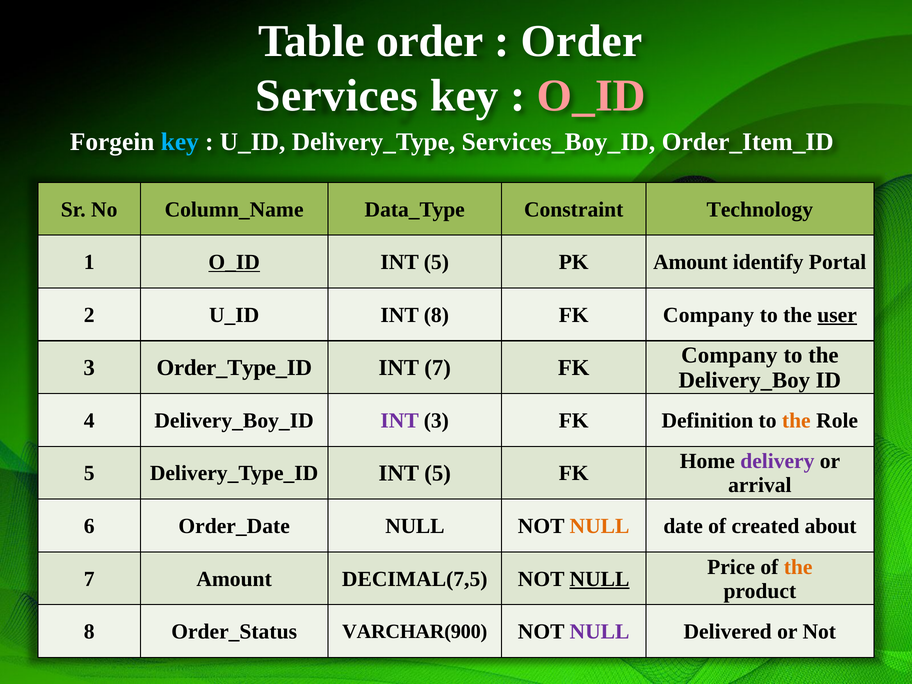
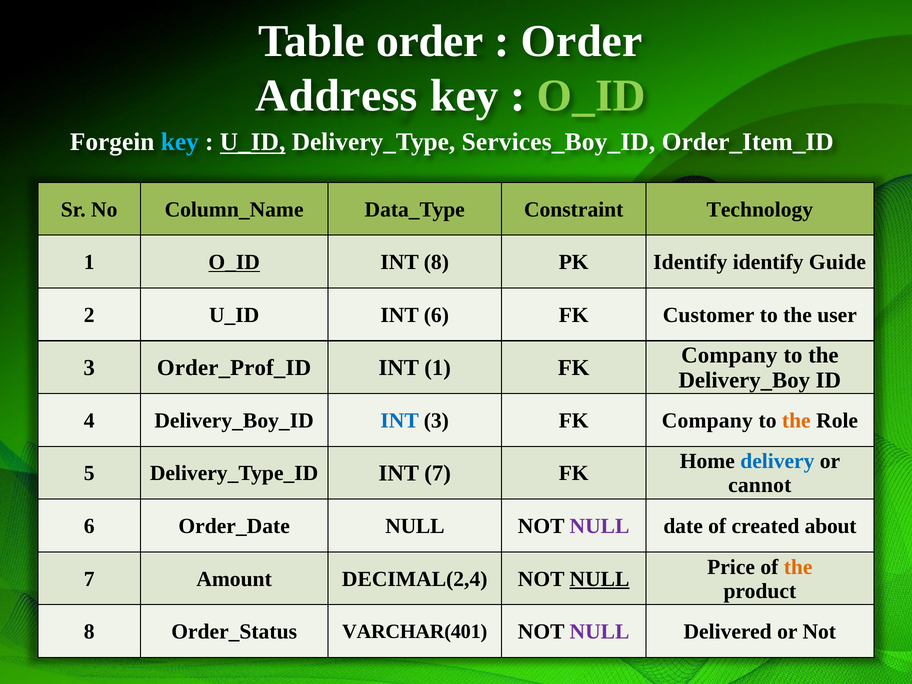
Services: Services -> Address (337, 96)
O_ID colour: pink -> light green (591, 96)
U_ID underline: none -> present (253, 142)
5: 5 -> 8 (436, 262)
PK Amount: Amount -> Identify (690, 262)
Portal: Portal -> Guide (837, 262)
INT 8: 8 -> 6 (436, 315)
Company: Company -> Customer (709, 315)
user underline: present -> none (837, 315)
Order_Type_ID: Order_Type_ID -> Order_Prof_ID (234, 368)
INT 7: 7 -> 1 (438, 368)
INT colour: purple -> blue (400, 421)
3 FK Definition: Definition -> Company (707, 421)
delivery colour: purple -> blue (777, 461)
5: 5 -> 7 (438, 473)
arrival: arrival -> cannot (760, 485)
NULL colour: orange -> purple (599, 526)
DECIMAL(7,5: DECIMAL(7,5 -> DECIMAL(2,4 (415, 579)
VARCHAR(900: VARCHAR(900 -> VARCHAR(401 (415, 632)
